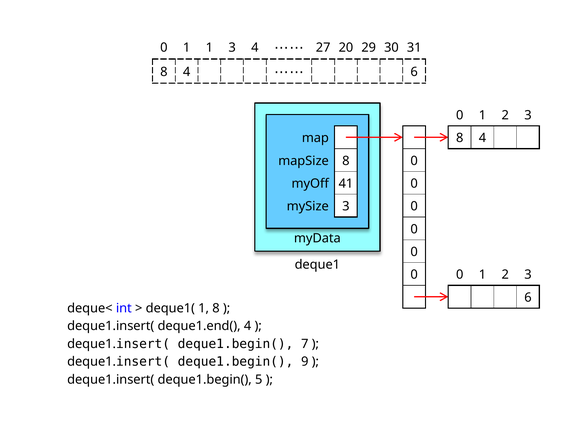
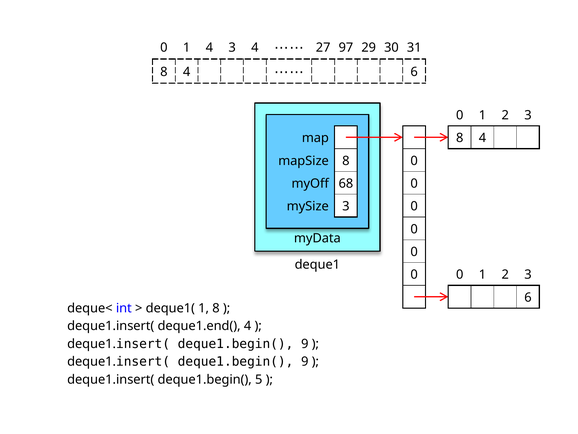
1 1: 1 -> 4 (209, 48)
20: 20 -> 97 (346, 48)
41: 41 -> 68 (346, 183)
7: 7 -> 9 (305, 344)
